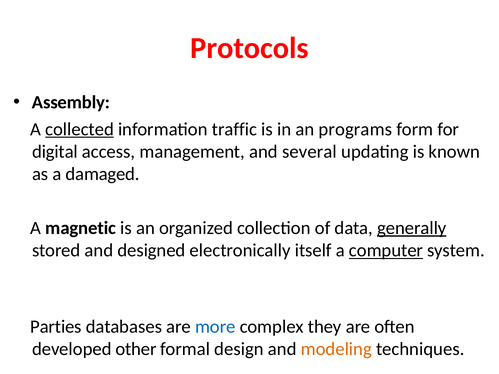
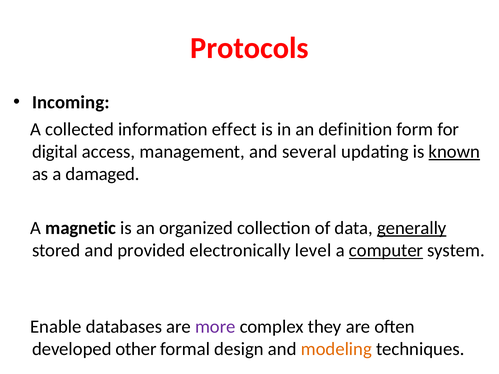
Assembly: Assembly -> Incoming (71, 102)
collected underline: present -> none (80, 129)
traffic: traffic -> effect (234, 129)
programs: programs -> definition (355, 129)
known underline: none -> present (454, 152)
designed: designed -> provided (151, 251)
itself: itself -> level (313, 251)
Parties: Parties -> Enable (56, 327)
more colour: blue -> purple (215, 327)
